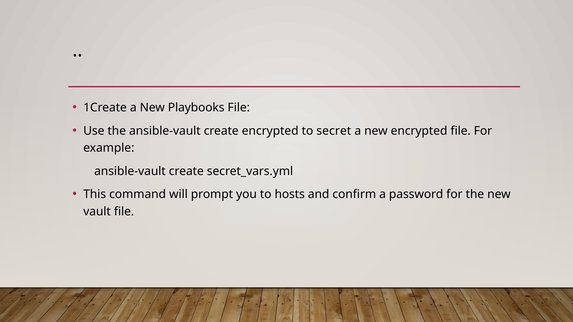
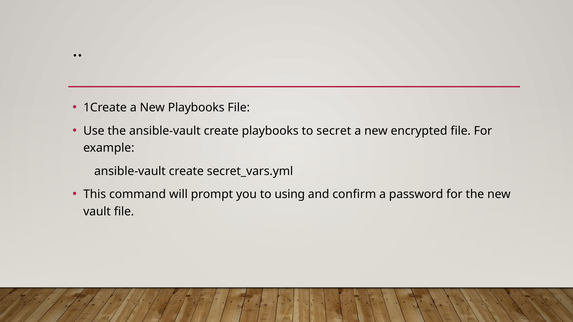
create encrypted: encrypted -> playbooks (270, 131)
hosts: hosts -> using (290, 194)
